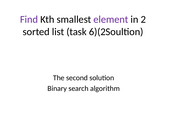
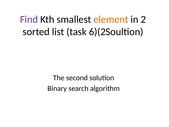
element colour: purple -> orange (111, 19)
